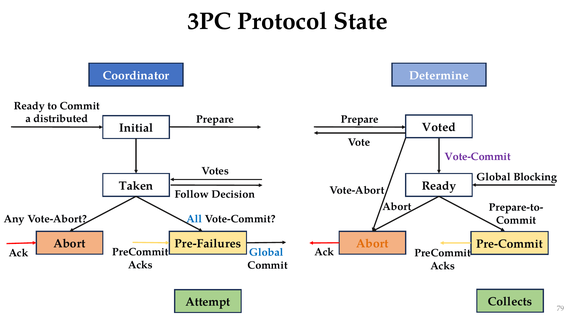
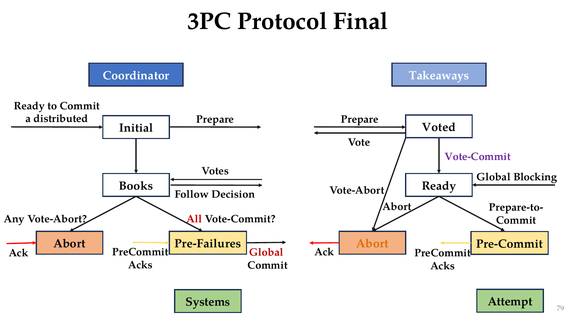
State: State -> Final (361, 21)
Determine: Determine -> Takeaways (439, 76)
Taken: Taken -> Books (136, 186)
All colour: blue -> red (194, 219)
Global colour: blue -> red (266, 253)
Collects: Collects -> Attempt (510, 302)
Attempt: Attempt -> Systems (208, 302)
